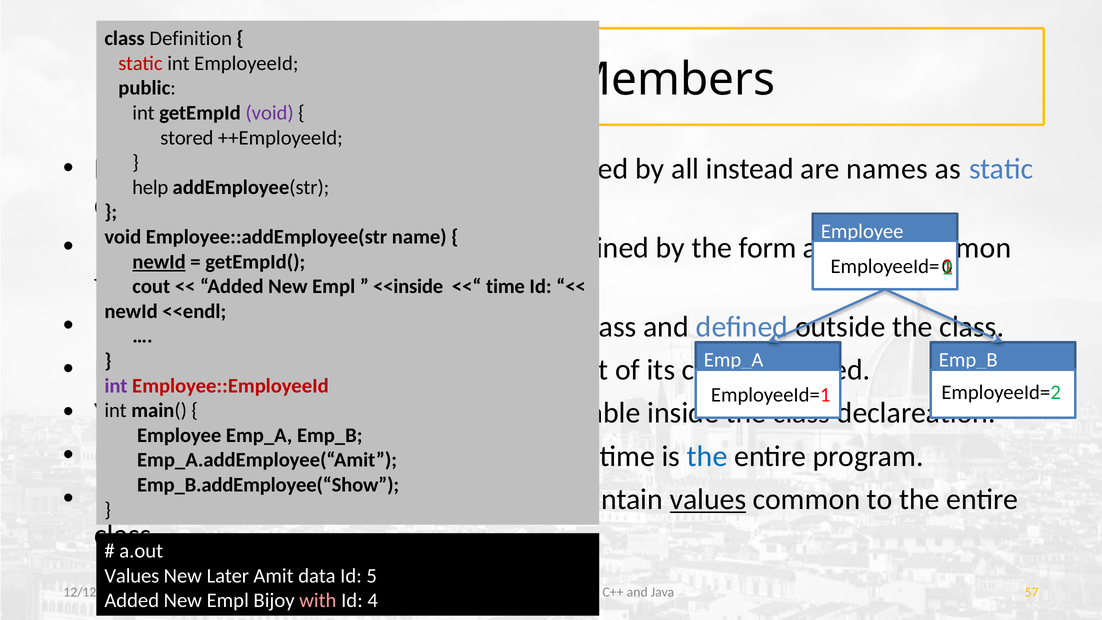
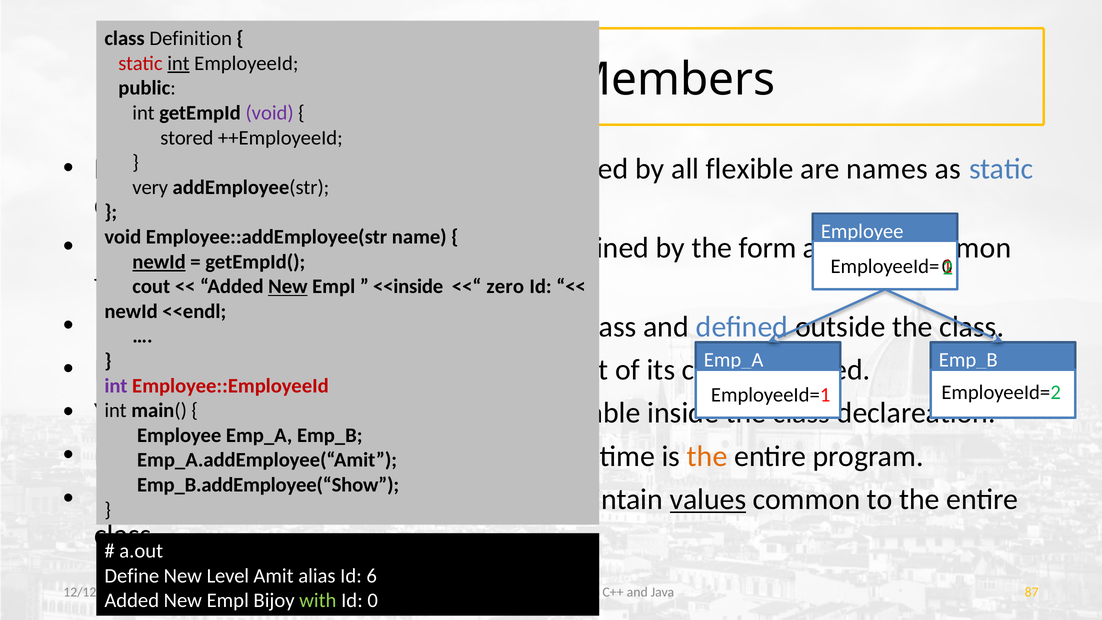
int underline: none -> present (178, 63)
instead: instead -> flexible (750, 169)
help: help -> very (150, 187)
New underline: none -> present (288, 287)
time: time -> zero (505, 287)
the colour: blue -> orange (707, 456)
Values: Values -> Define (132, 576)
Later: Later -> Level (228, 576)
Amit data: data -> alias (317, 576)
5: 5 -> 6 (372, 576)
57: 57 -> 87 (1032, 592)
with colour: pink -> light green (318, 601)
Id 4: 4 -> 0 (373, 601)
